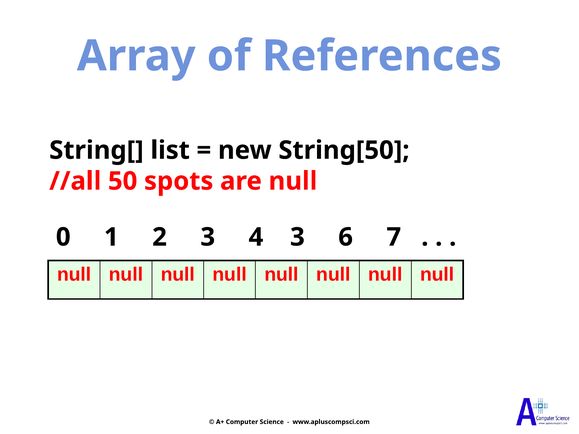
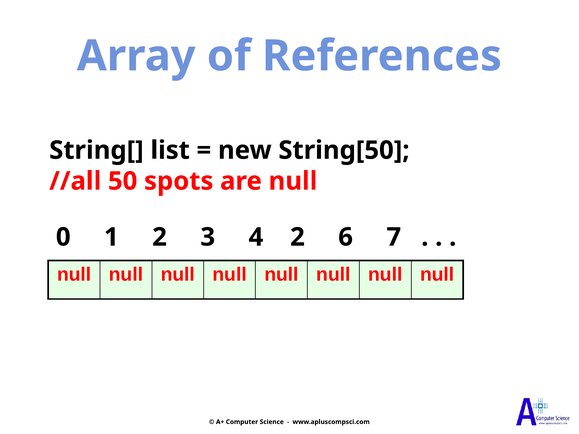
4 3: 3 -> 2 (297, 237)
